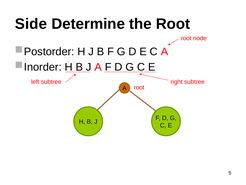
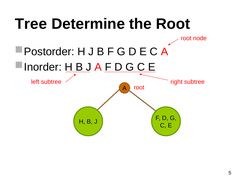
Side: Side -> Tree (31, 24)
